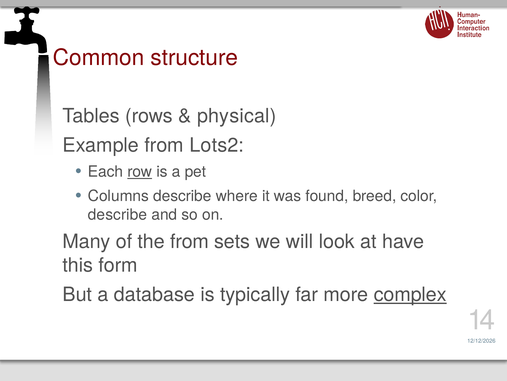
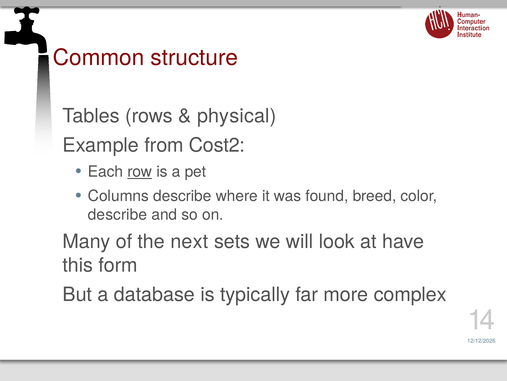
Lots2: Lots2 -> Cost2 (217, 145)
the from: from -> next (189, 241)
complex underline: present -> none (410, 294)
